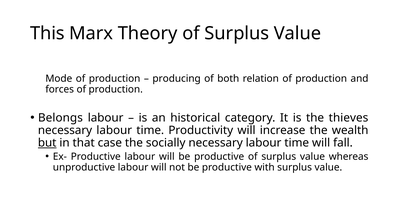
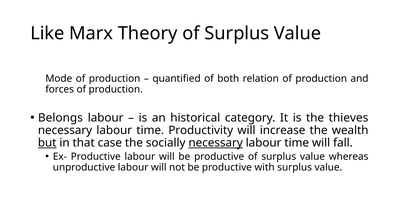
This: This -> Like (47, 34)
producing: producing -> quantified (177, 79)
necessary underline: none -> present (216, 143)
